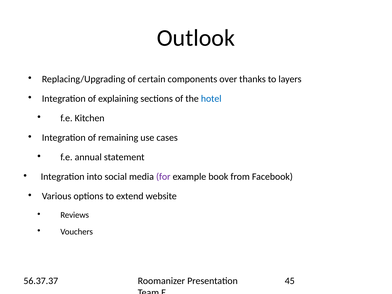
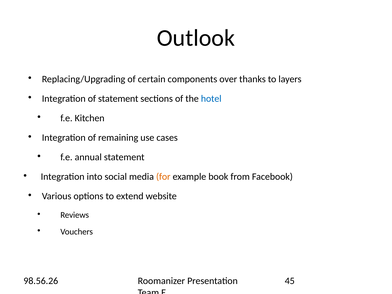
of explaining: explaining -> statement (118, 99)
for colour: purple -> orange (163, 177)
56.37.37: 56.37.37 -> 98.56.26 (41, 281)
